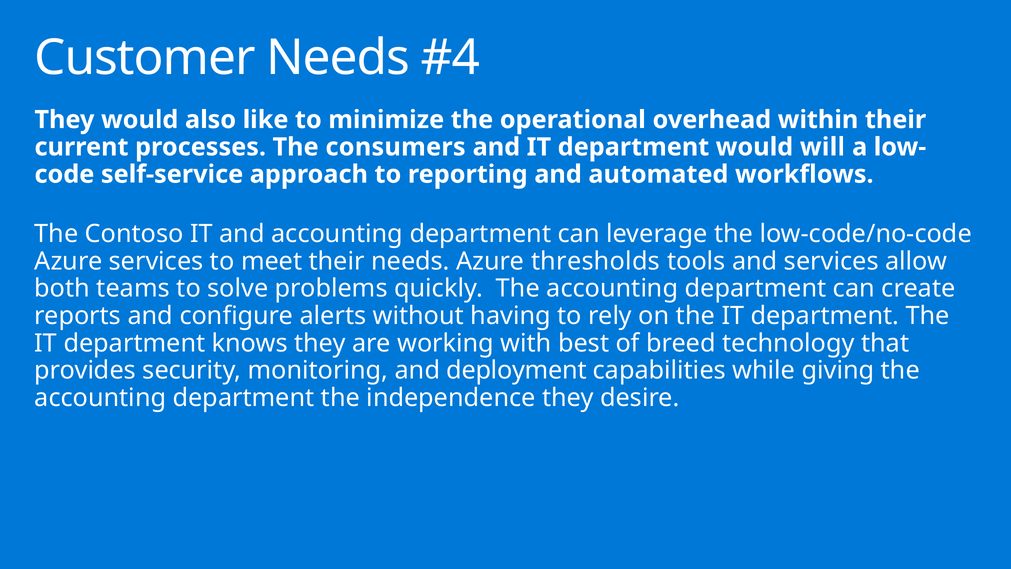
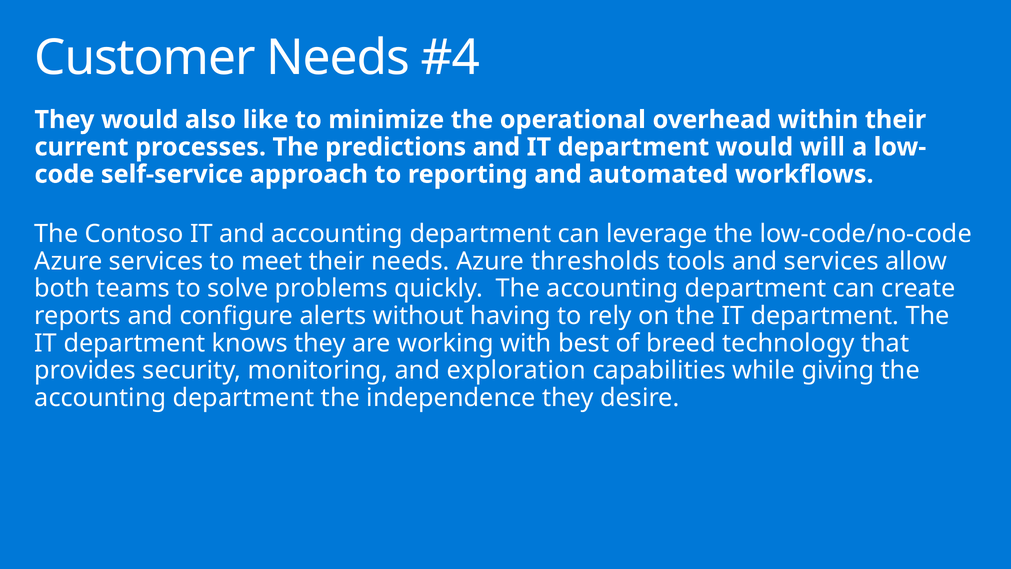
consumers: consumers -> predictions (396, 147)
deployment: deployment -> exploration (516, 370)
